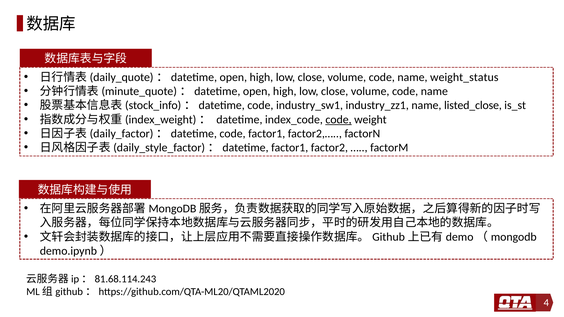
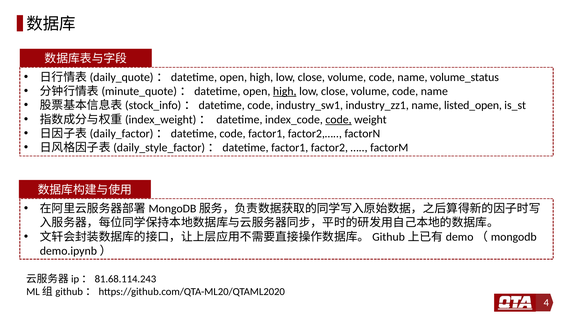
weight_status: weight_status -> volume_status (464, 77)
high underline: none -> present (285, 91)
listed_close: listed_close -> listed_open (473, 106)
